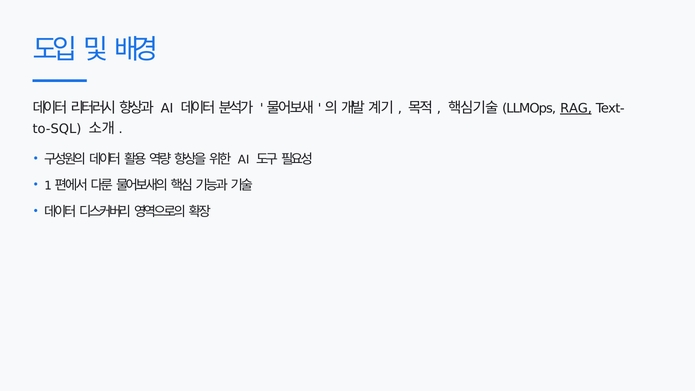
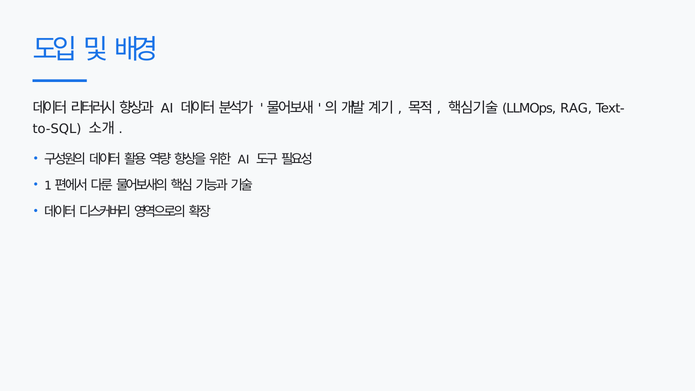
RAG underline: present -> none (576, 108)
